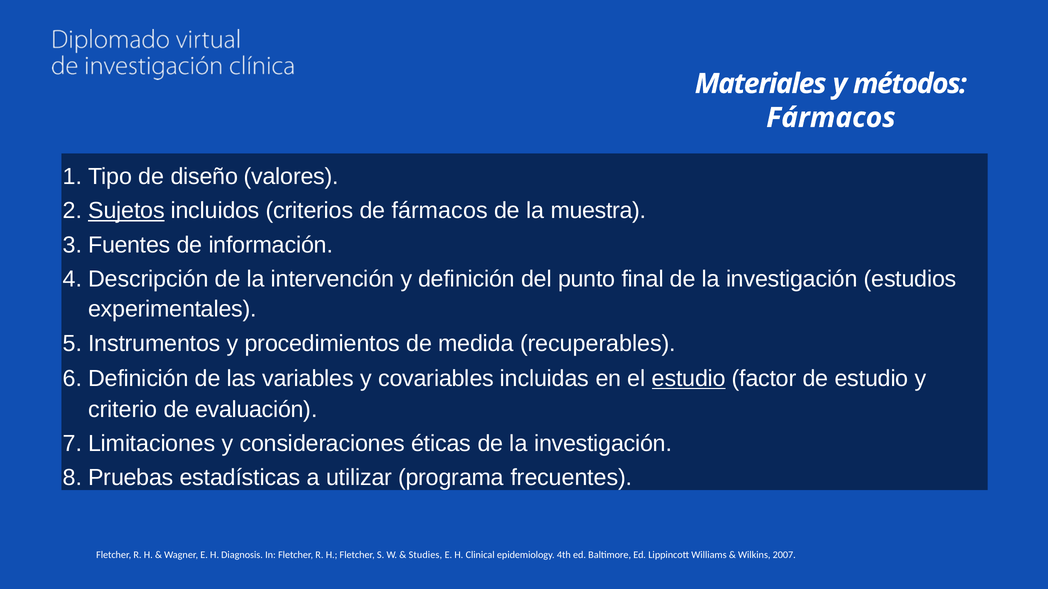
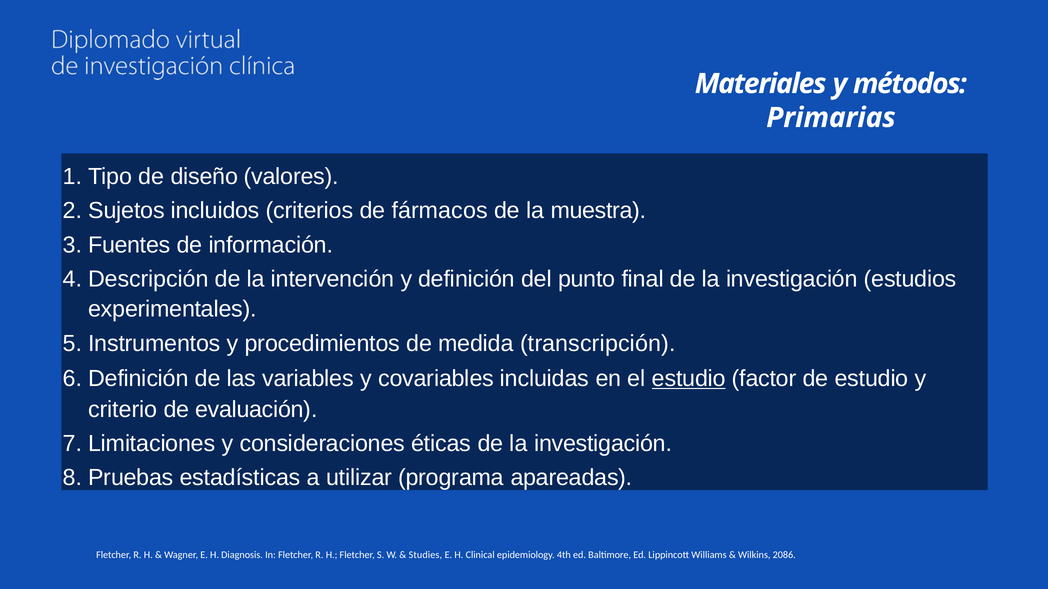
Fármacos: Fármacos -> Primarias (831, 118)
Sujetos underline: present -> none (127, 211)
recuperables: recuperables -> transcripción (598, 344)
frecuentes: frecuentes -> apareadas (571, 478)
2007: 2007 -> 2086 (784, 555)
